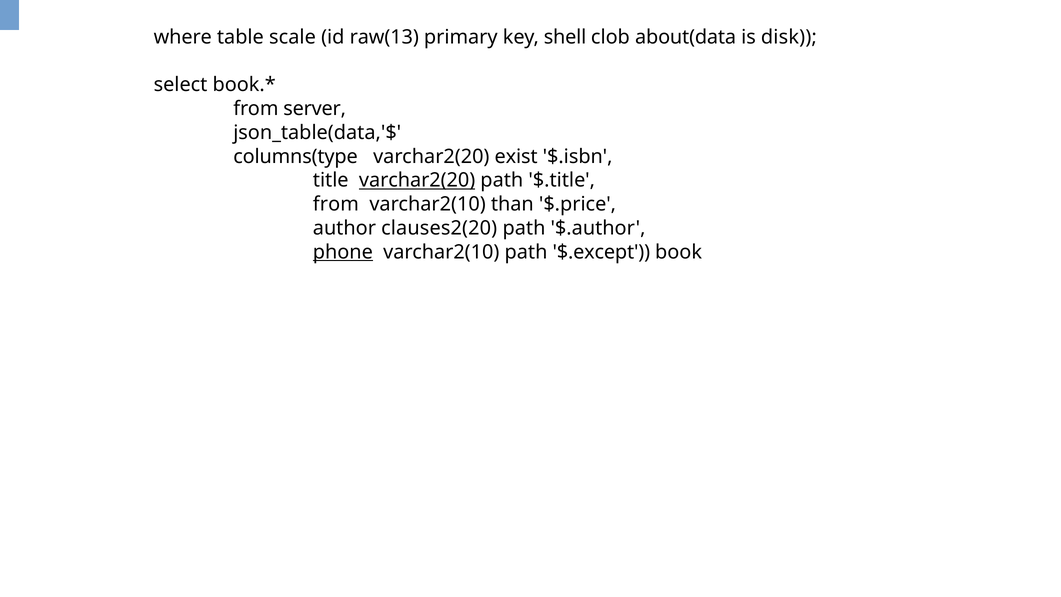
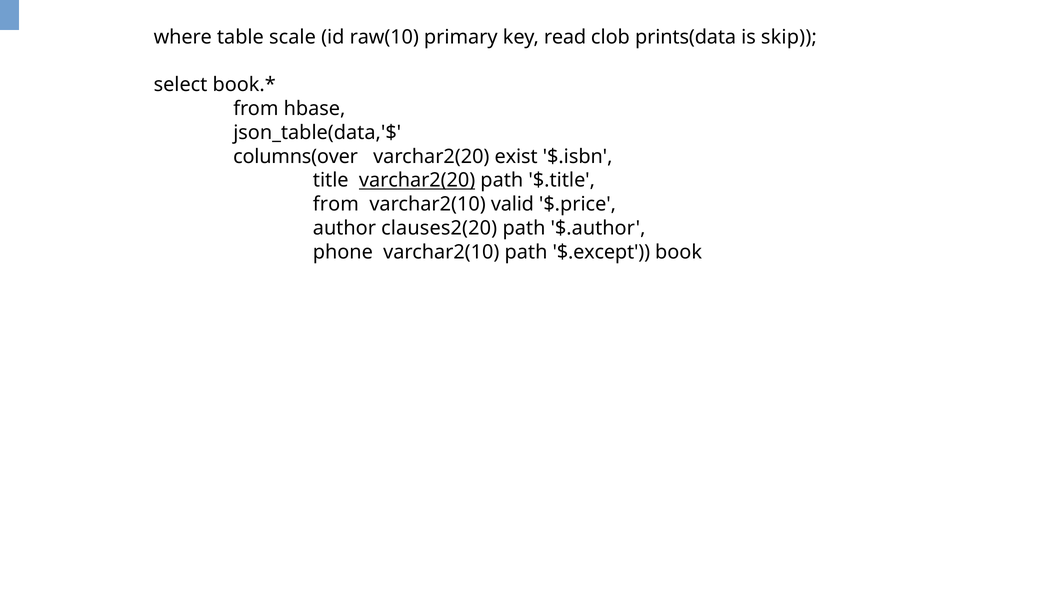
raw(13: raw(13 -> raw(10 (384, 37)
shell: shell -> read (565, 37)
about(data: about(data -> prints(data (686, 37)
disk: disk -> skip (789, 37)
server: server -> hbase (315, 109)
columns(type: columns(type -> columns(over (296, 156)
than: than -> valid (512, 204)
phone underline: present -> none (343, 252)
